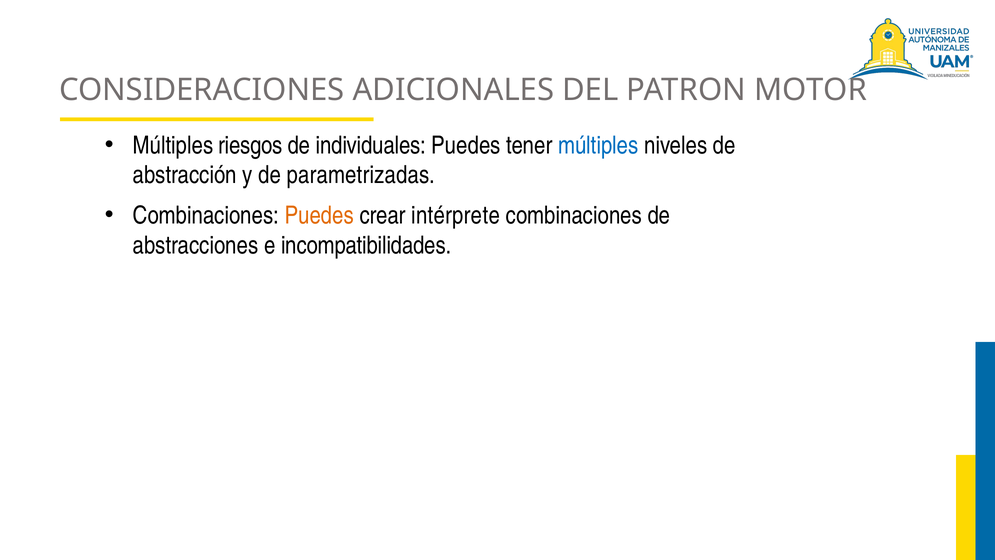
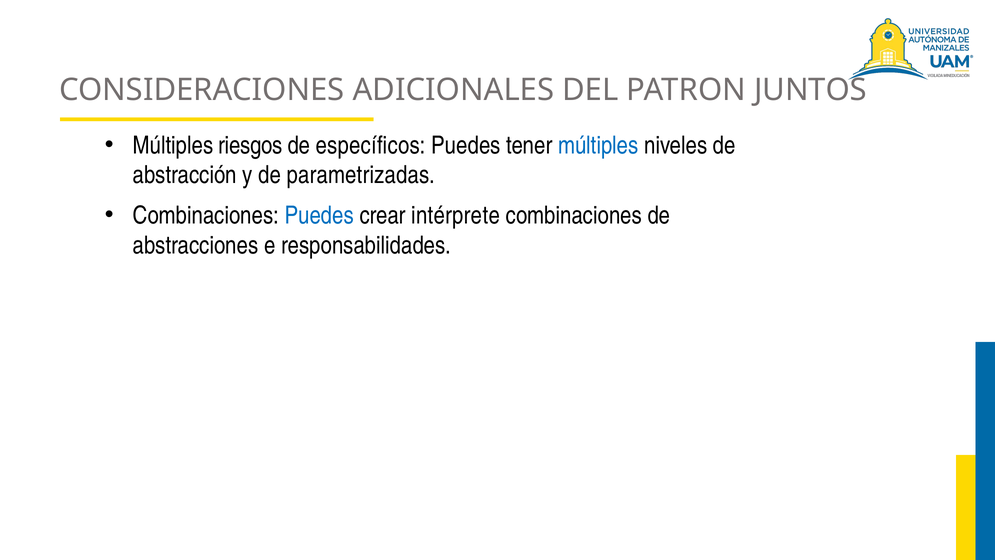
MOTOR: MOTOR -> JUNTOS (810, 90)
individuales: individuales -> específicos (371, 145)
Puedes colour: orange -> blue (319, 215)
incompatibilidades: incompatibilidades -> responsabilidades (366, 245)
